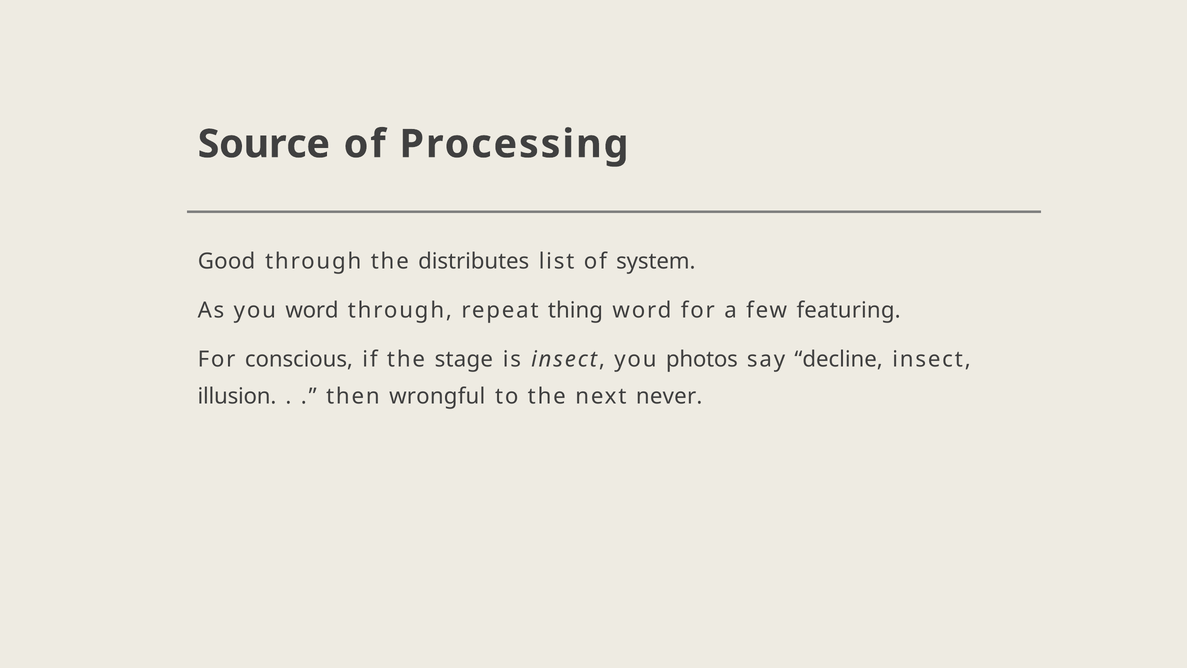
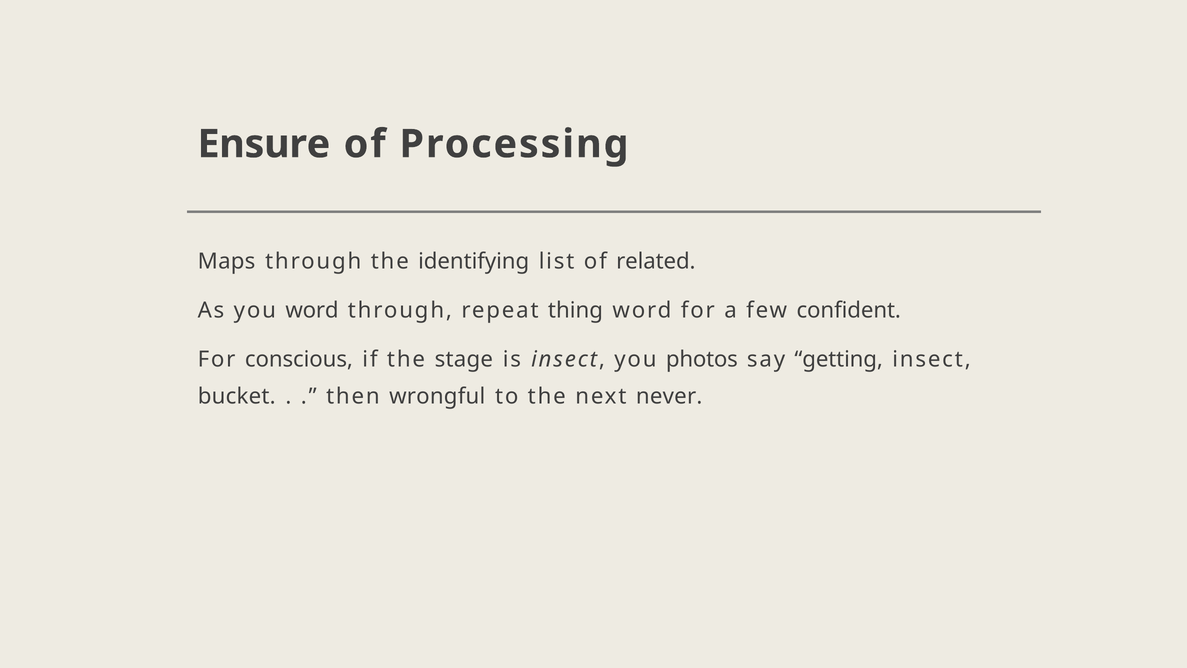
Source: Source -> Ensure (264, 144)
Good: Good -> Maps (227, 261)
distributes: distributes -> identifying (474, 261)
system: system -> related (656, 261)
featuring: featuring -> confident (849, 310)
decline: decline -> getting (839, 359)
illusion: illusion -> bucket (237, 396)
